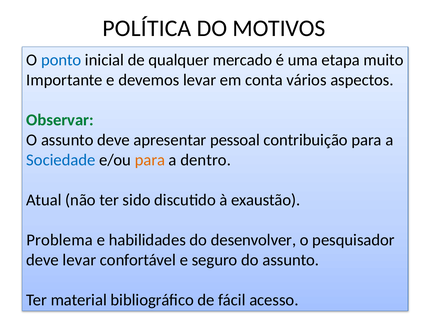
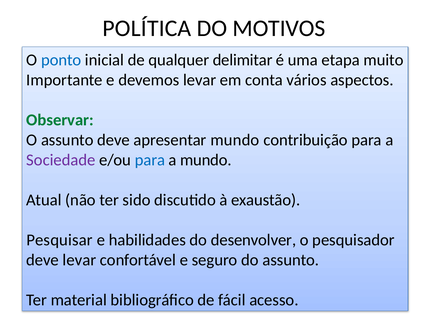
mercado: mercado -> delimitar (243, 60)
apresentar pessoal: pessoal -> mundo (235, 140)
Sociedade colour: blue -> purple (61, 160)
para colour: orange -> blue (150, 160)
a dentro: dentro -> mundo (206, 160)
Problema: Problema -> Pesquisar (60, 240)
